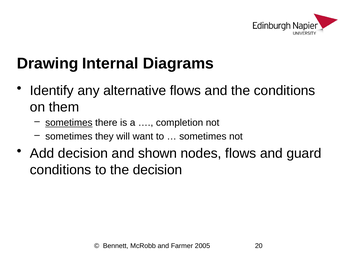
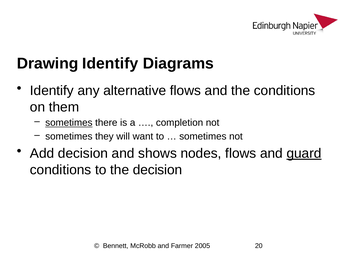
Drawing Internal: Internal -> Identify (110, 64)
shown: shown -> shows (158, 154)
guard underline: none -> present (304, 154)
